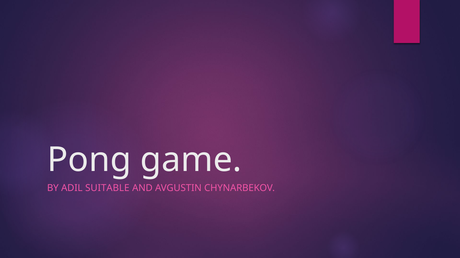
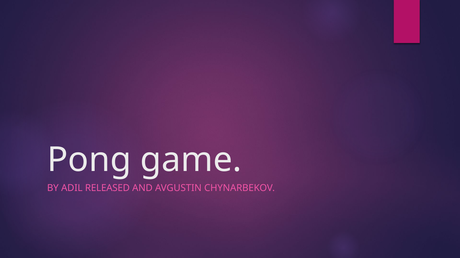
SUITABLE: SUITABLE -> RELEASED (107, 188)
